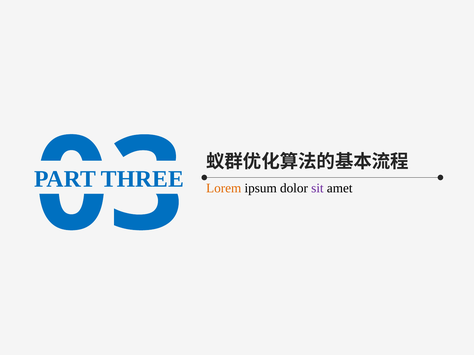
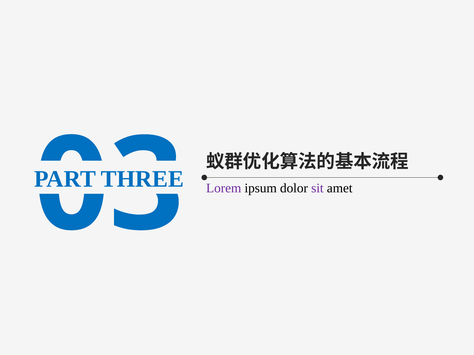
Lorem colour: orange -> purple (224, 188)
